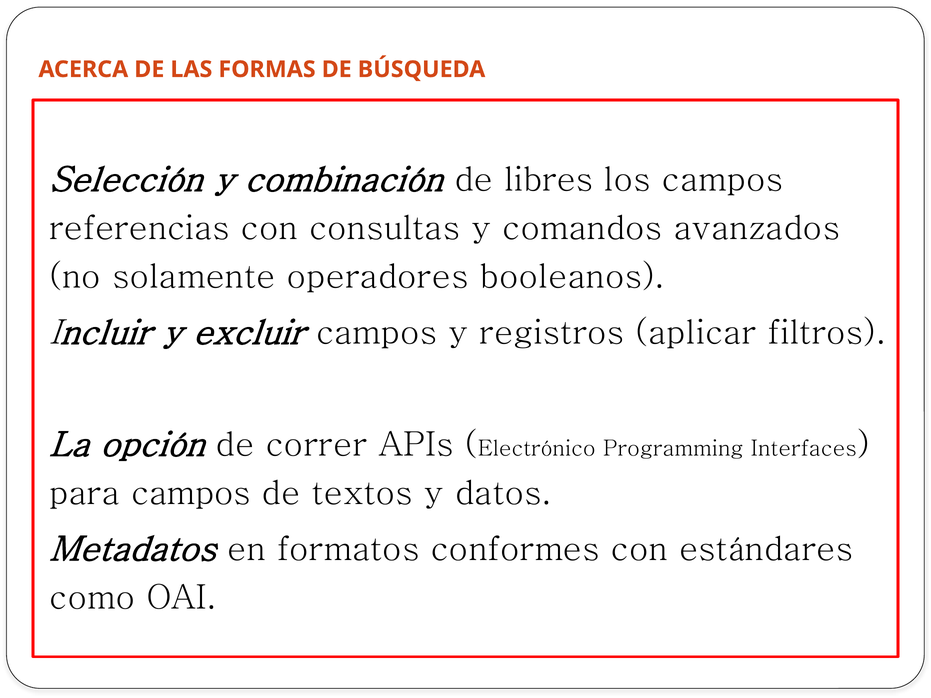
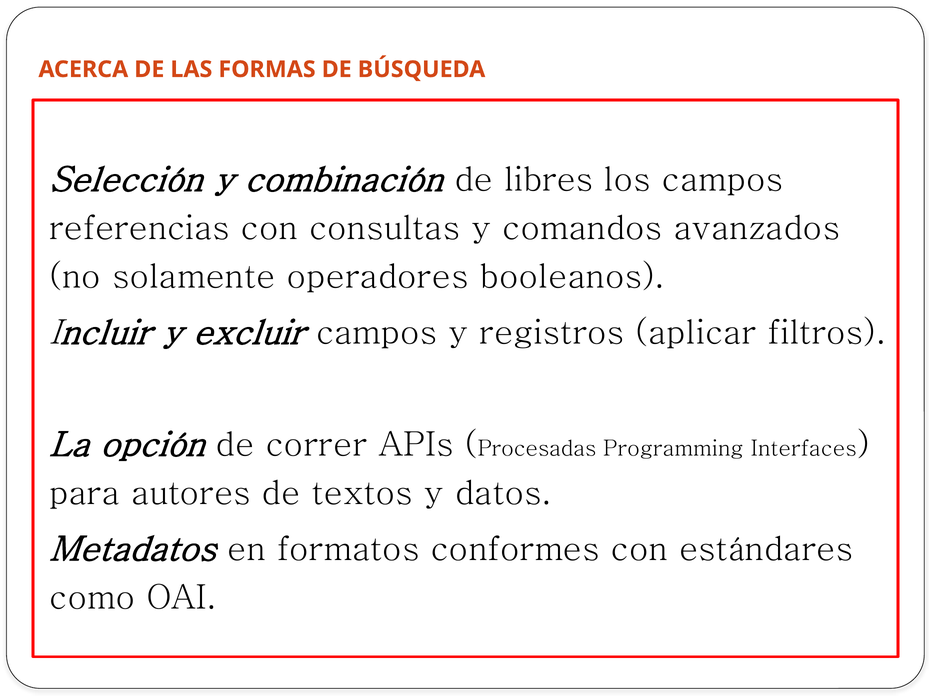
Electrónico: Electrónico -> Procesadas (537, 449)
para campos: campos -> autores (191, 493)
